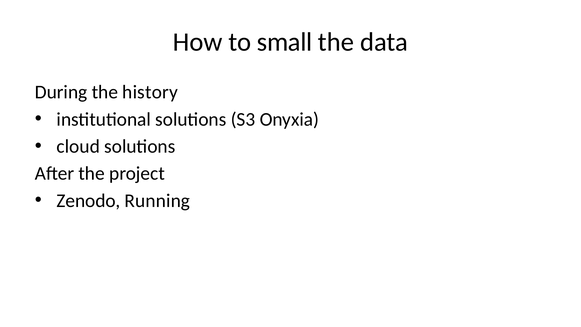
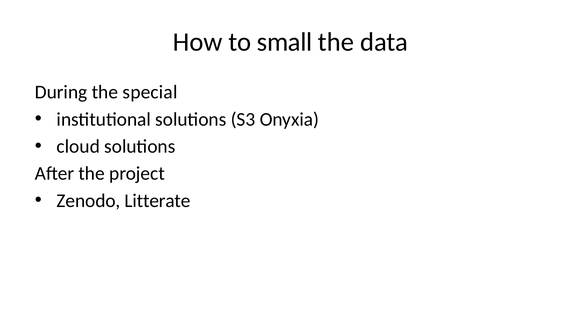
history: history -> special (150, 92)
Running: Running -> Litterate (157, 201)
